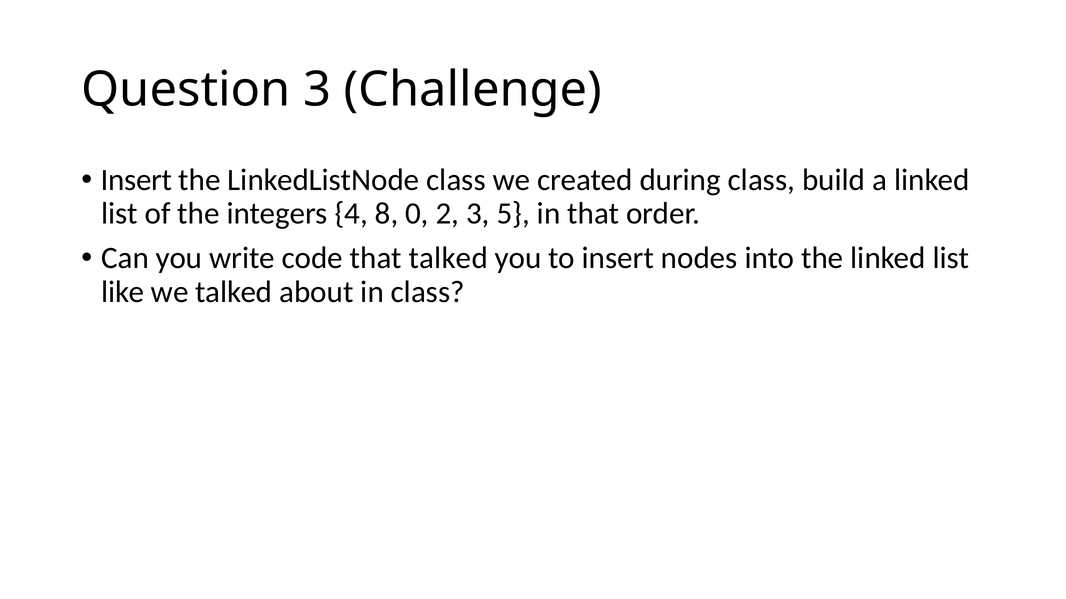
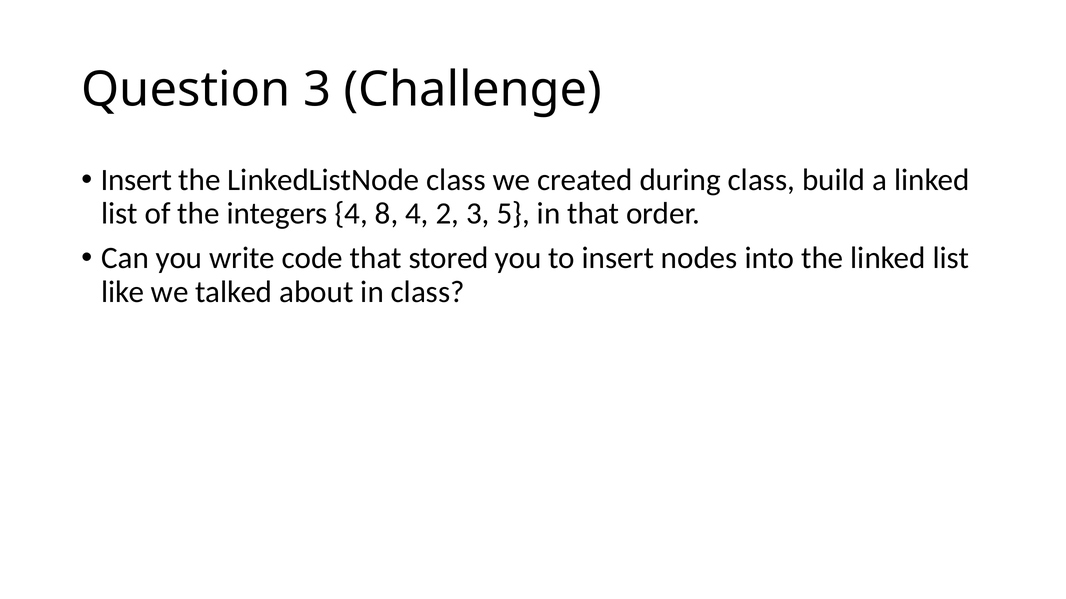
8 0: 0 -> 4 (417, 214)
that talked: talked -> stored (448, 259)
